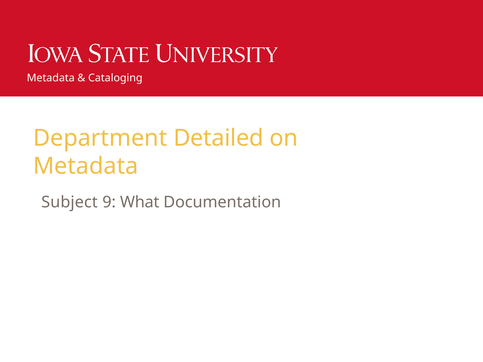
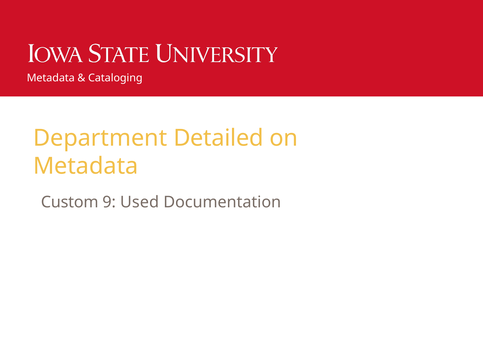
Subject: Subject -> Custom (70, 202)
What: What -> Used (140, 202)
